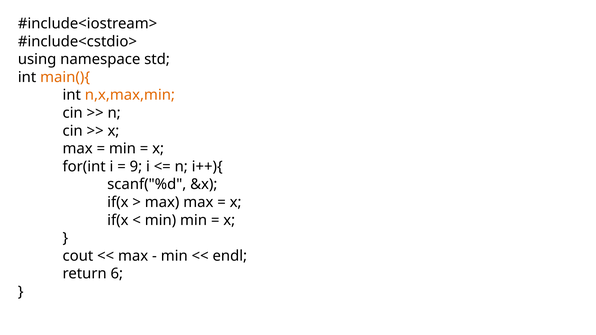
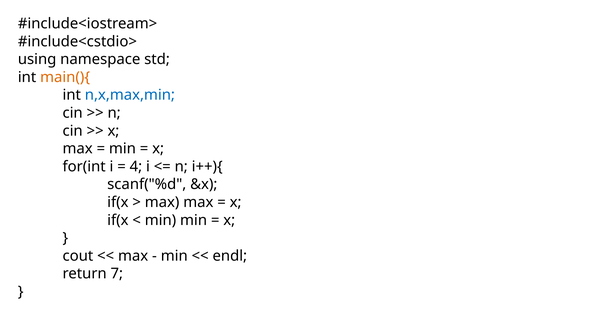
n,x,max,min colour: orange -> blue (130, 95)
9: 9 -> 4 (136, 167)
6: 6 -> 7 (117, 274)
